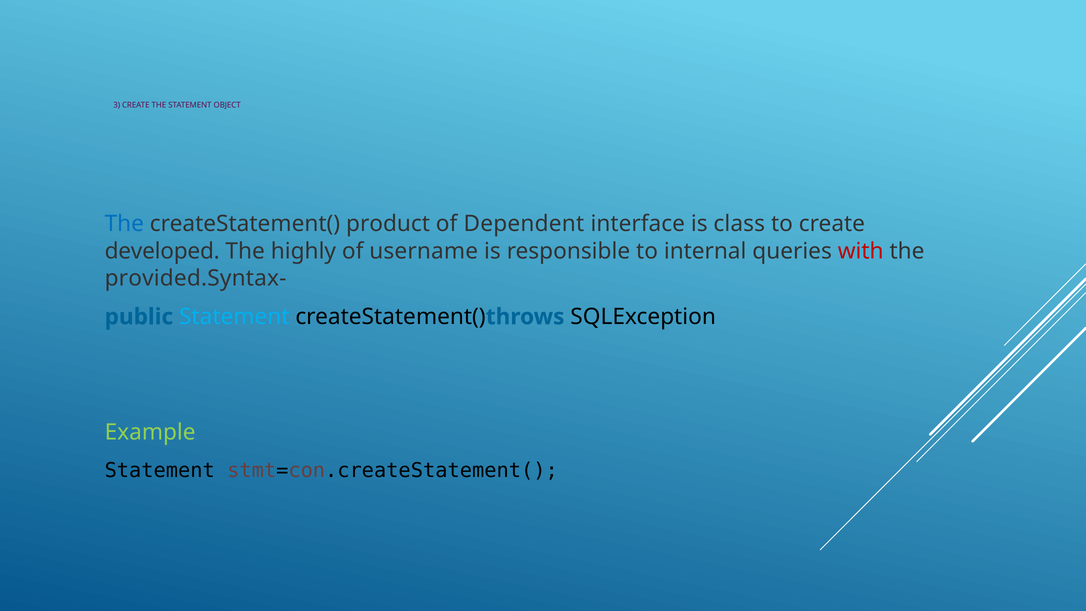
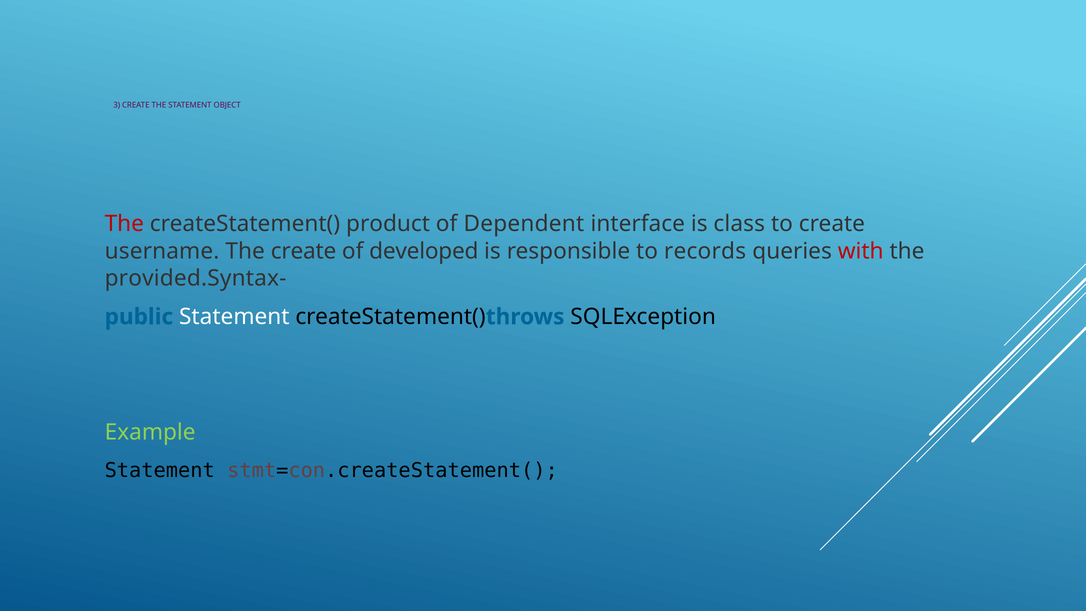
The colour: blue -> red (124, 224)
developed: developed -> username (162, 251)
The highly: highly -> create (304, 251)
username: username -> developed (424, 251)
internal: internal -> records (705, 251)
Statement colour: light blue -> white (234, 317)
